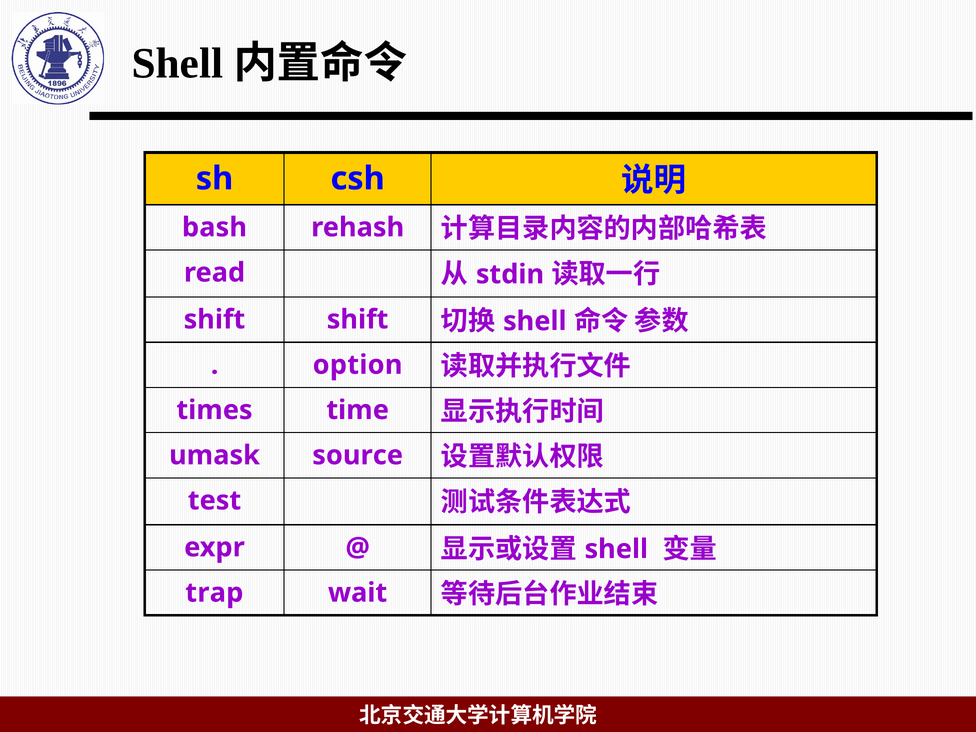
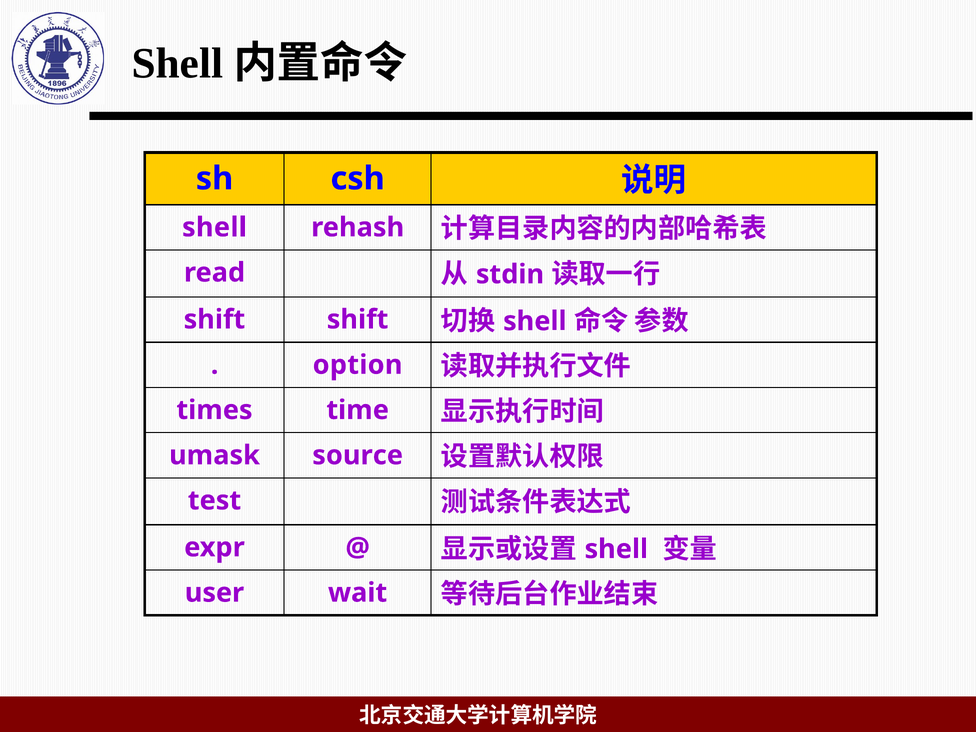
bash: bash -> shell (214, 227)
trap: trap -> user (214, 593)
